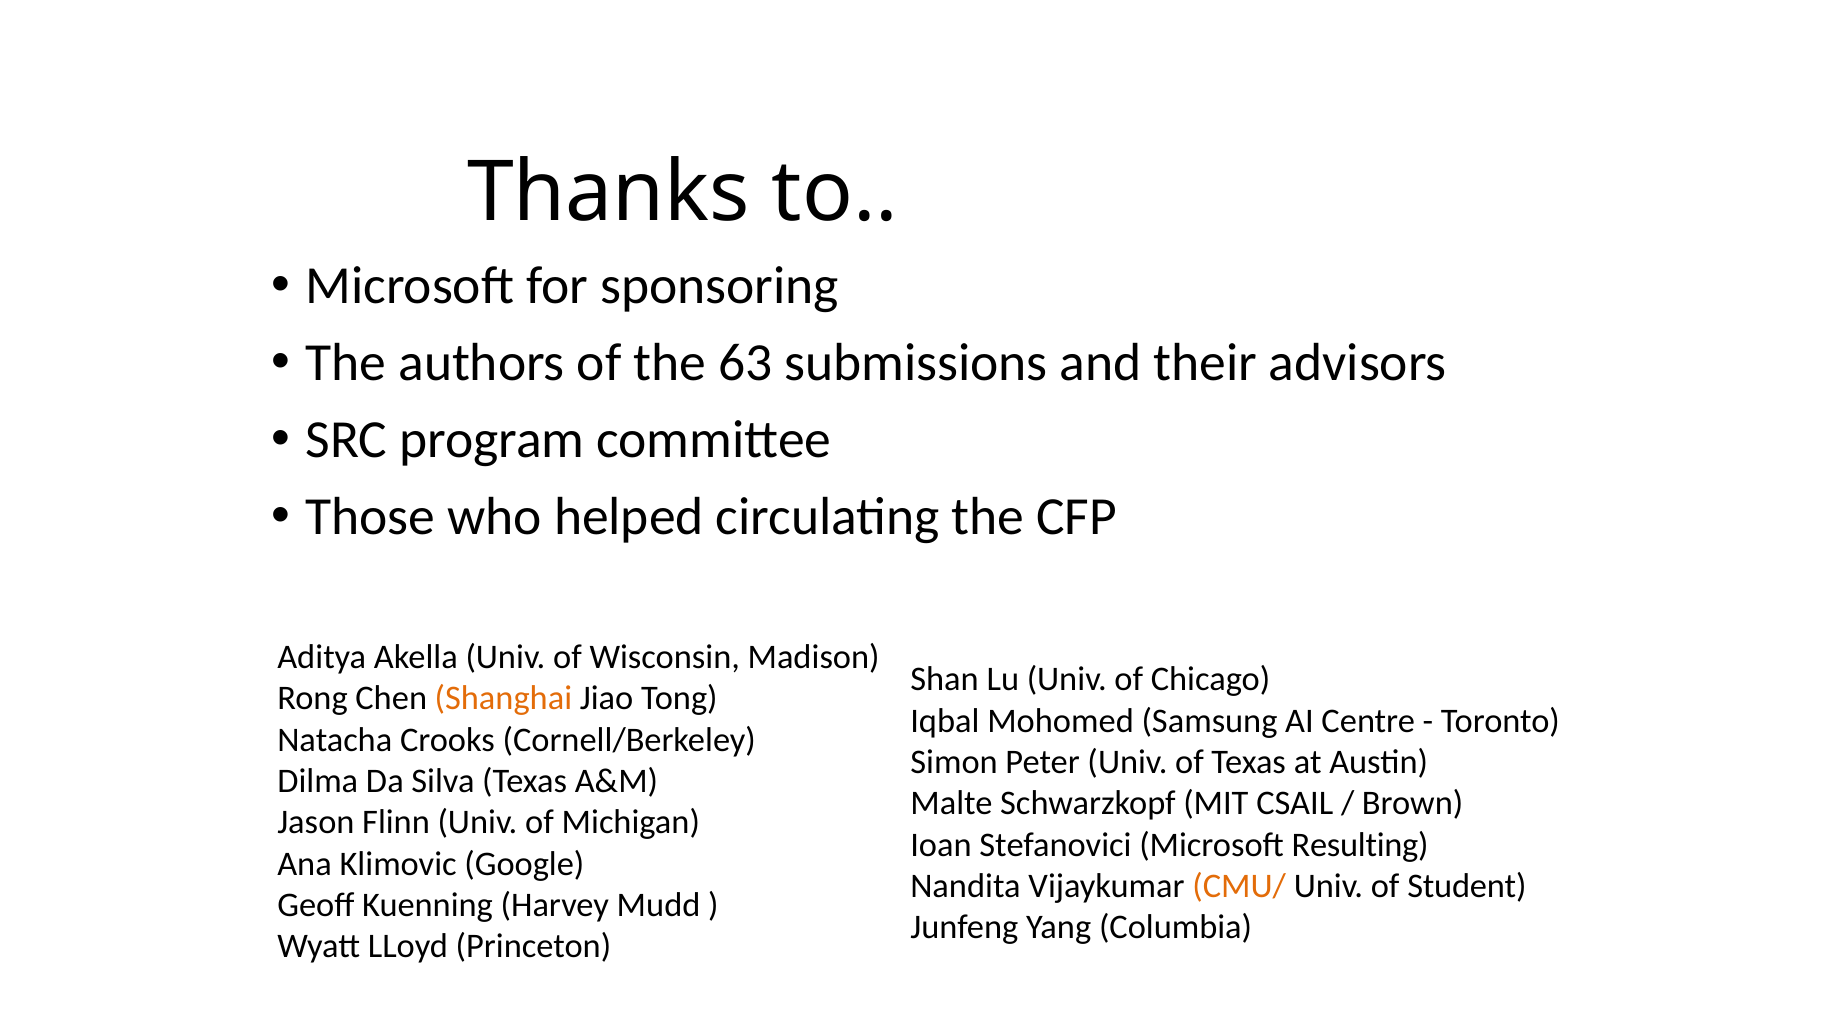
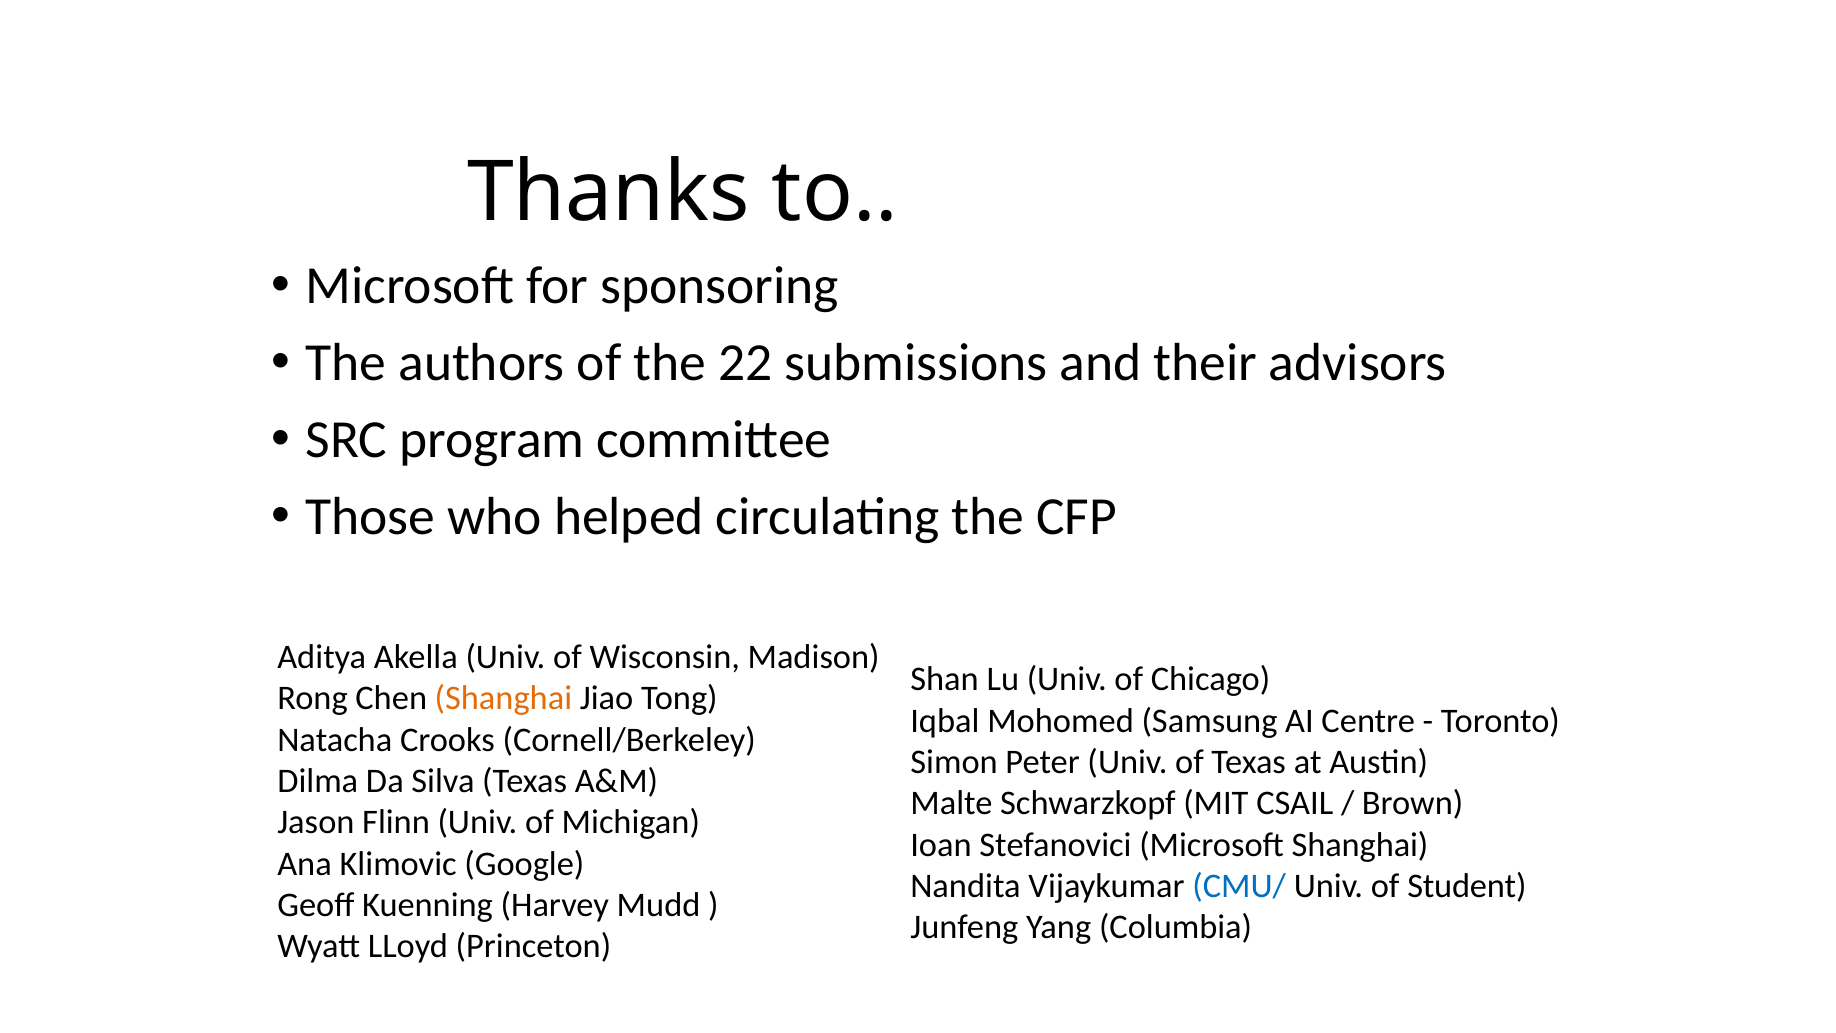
63: 63 -> 22 (745, 363)
Microsoft Resulting: Resulting -> Shanghai (1360, 845)
CMU/ colour: orange -> blue (1239, 886)
